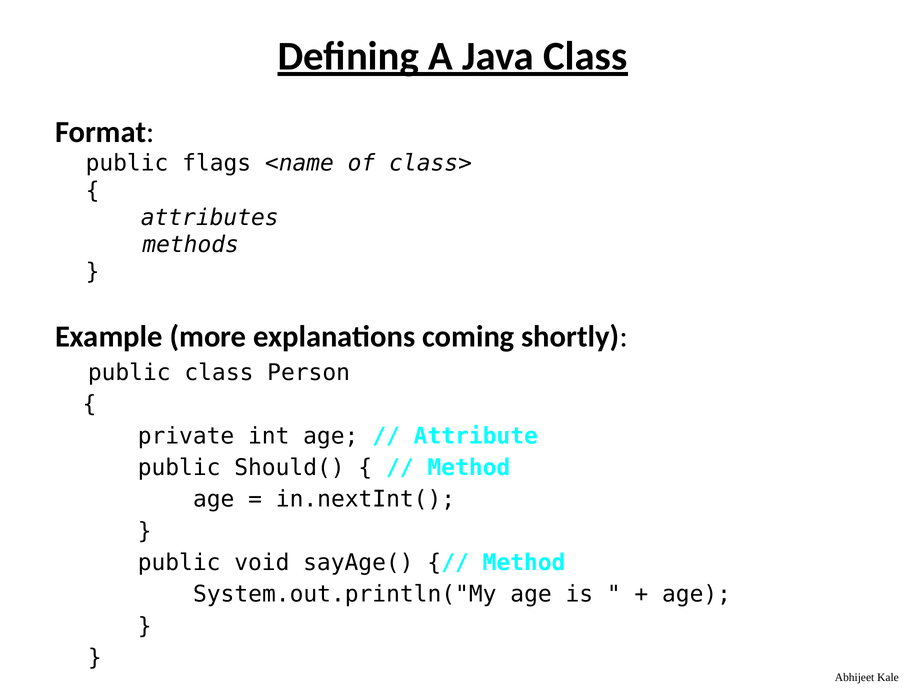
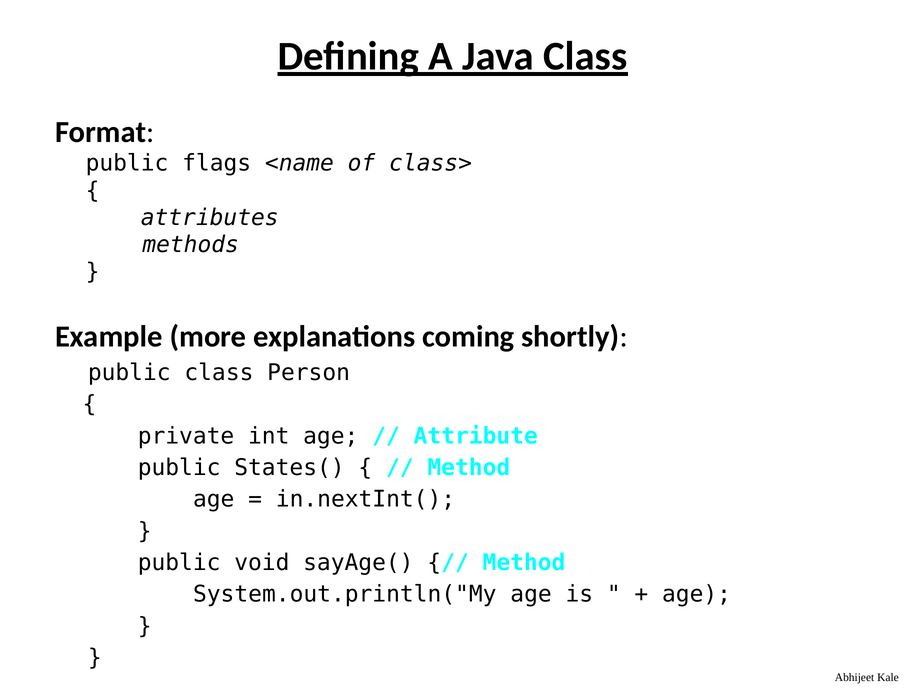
Should(: Should( -> States( (289, 467)
